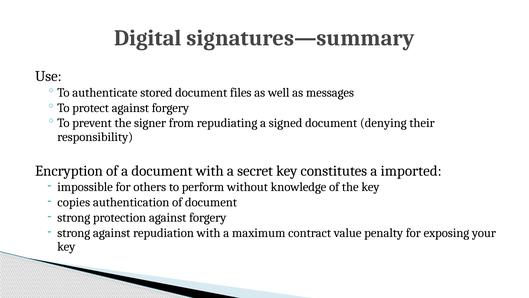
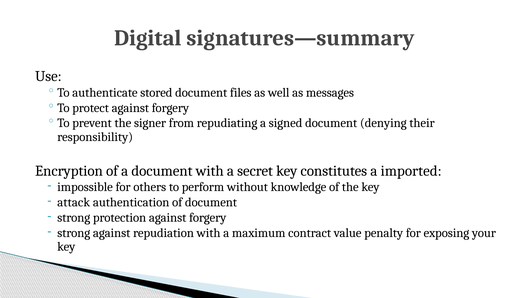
copies: copies -> attack (74, 202)
